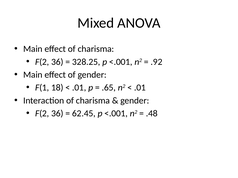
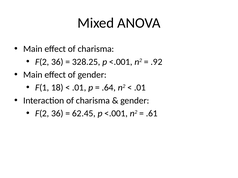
.65: .65 -> .64 (109, 88)
.48: .48 -> .61 (152, 114)
